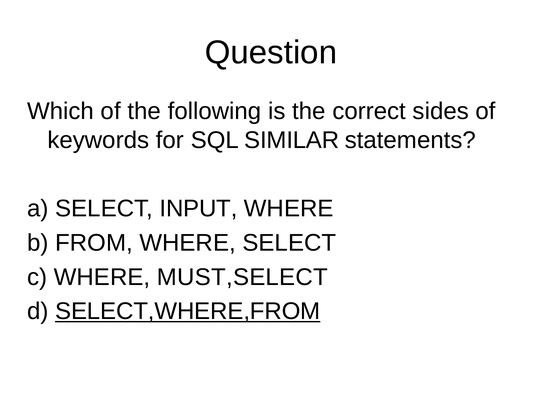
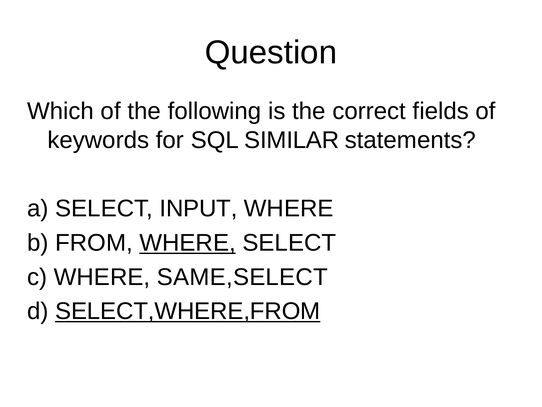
sides: sides -> fields (441, 111)
WHERE underline: none -> present (188, 243)
MUST,SELECT: MUST,SELECT -> SAME,SELECT (242, 277)
